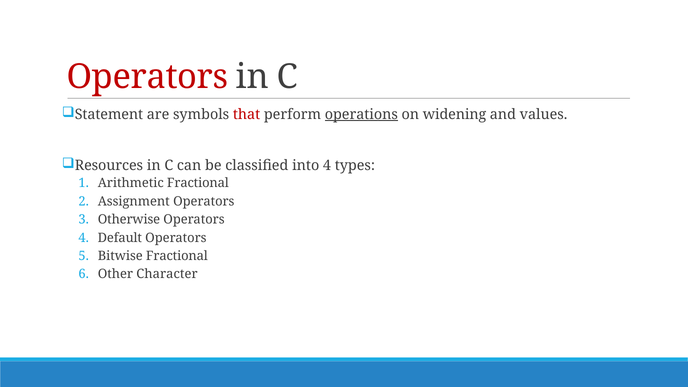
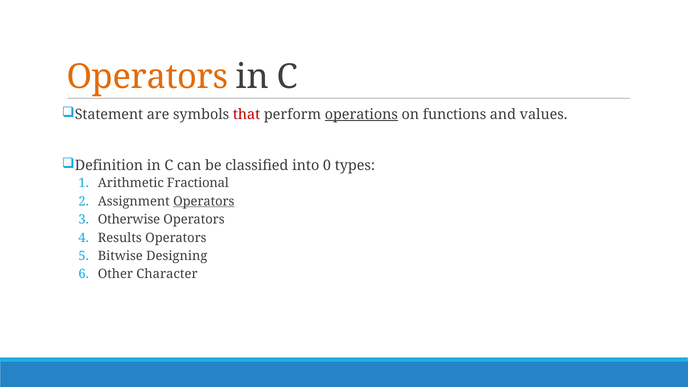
Operators colour: red -> orange (148, 77)
widening: widening -> functions (455, 114)
Resources: Resources -> Definition (109, 165)
into 4: 4 -> 0 (327, 165)
Operators underline: none -> present (204, 201)
Default: Default -> Results (120, 238)
Bitwise Fractional: Fractional -> Designing (177, 256)
